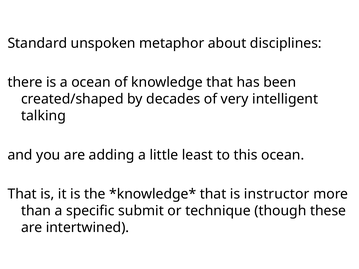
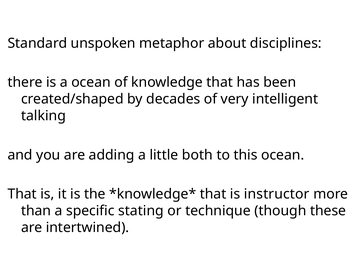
least: least -> both (197, 155)
submit: submit -> stating (141, 211)
